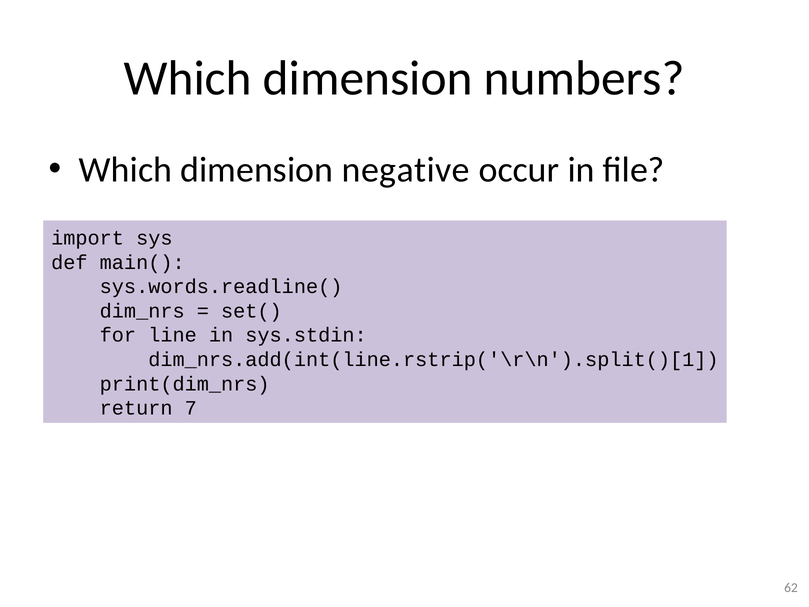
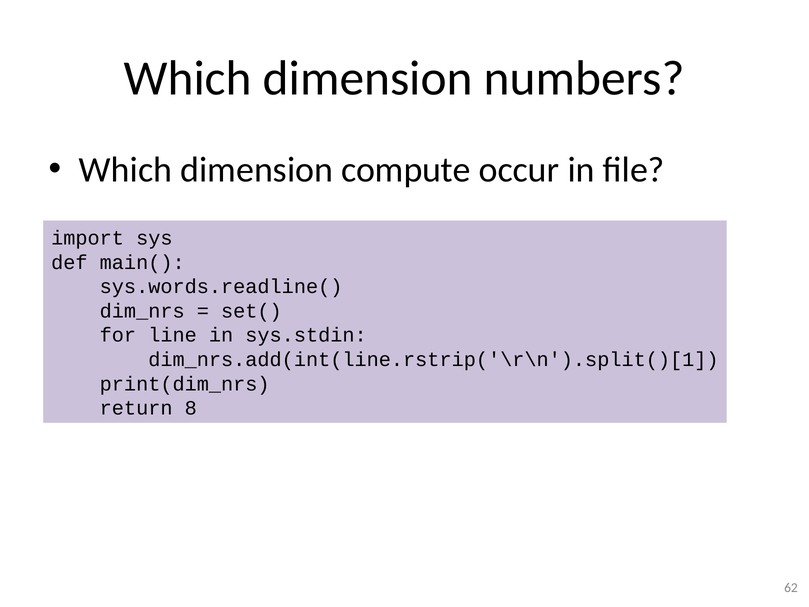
negative: negative -> compute (406, 170)
7: 7 -> 8 (191, 408)
